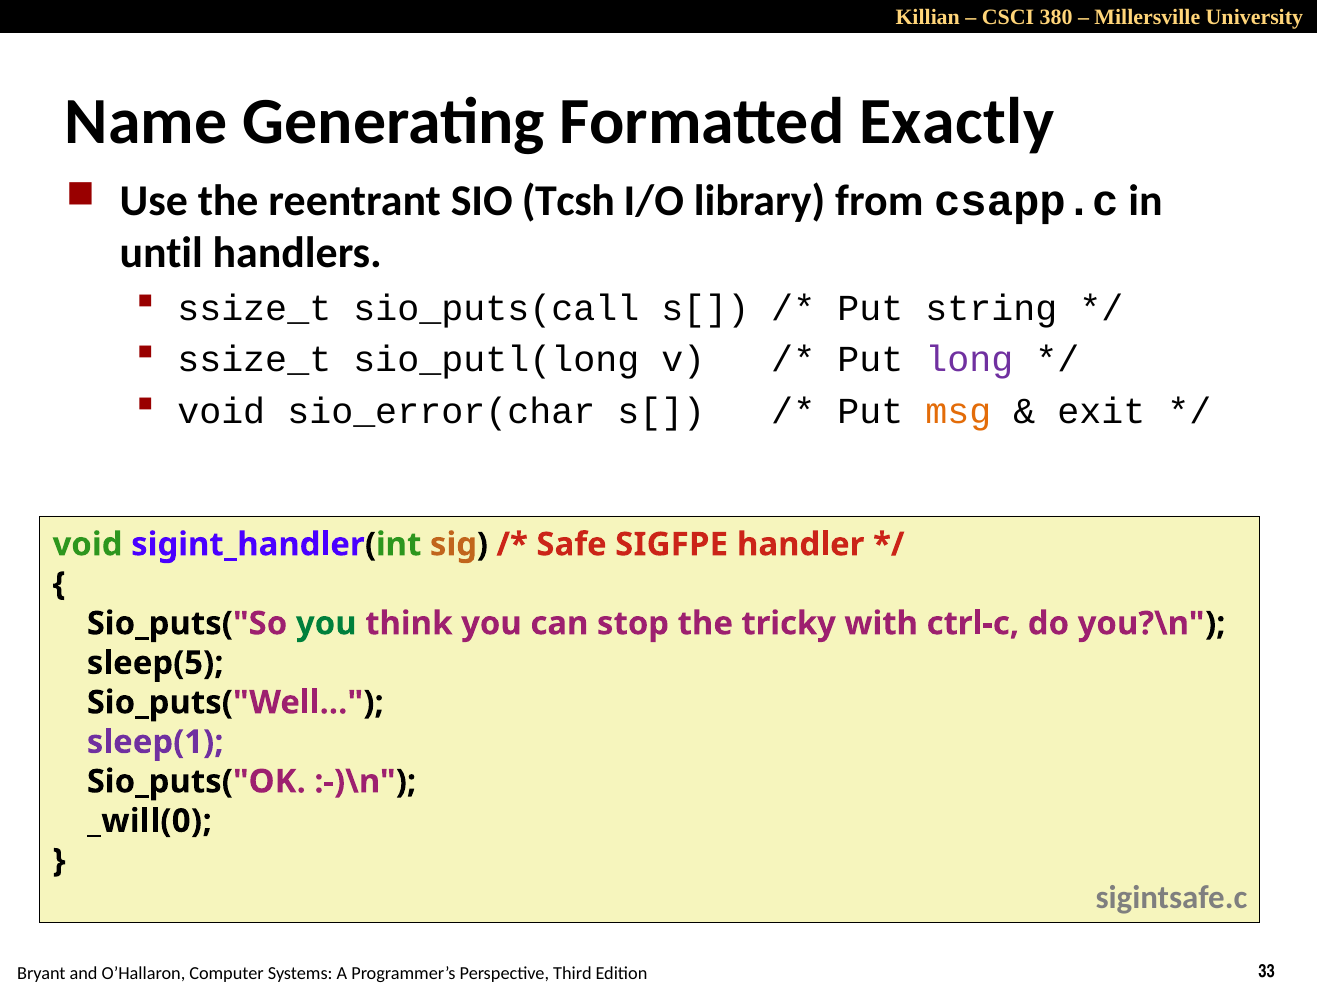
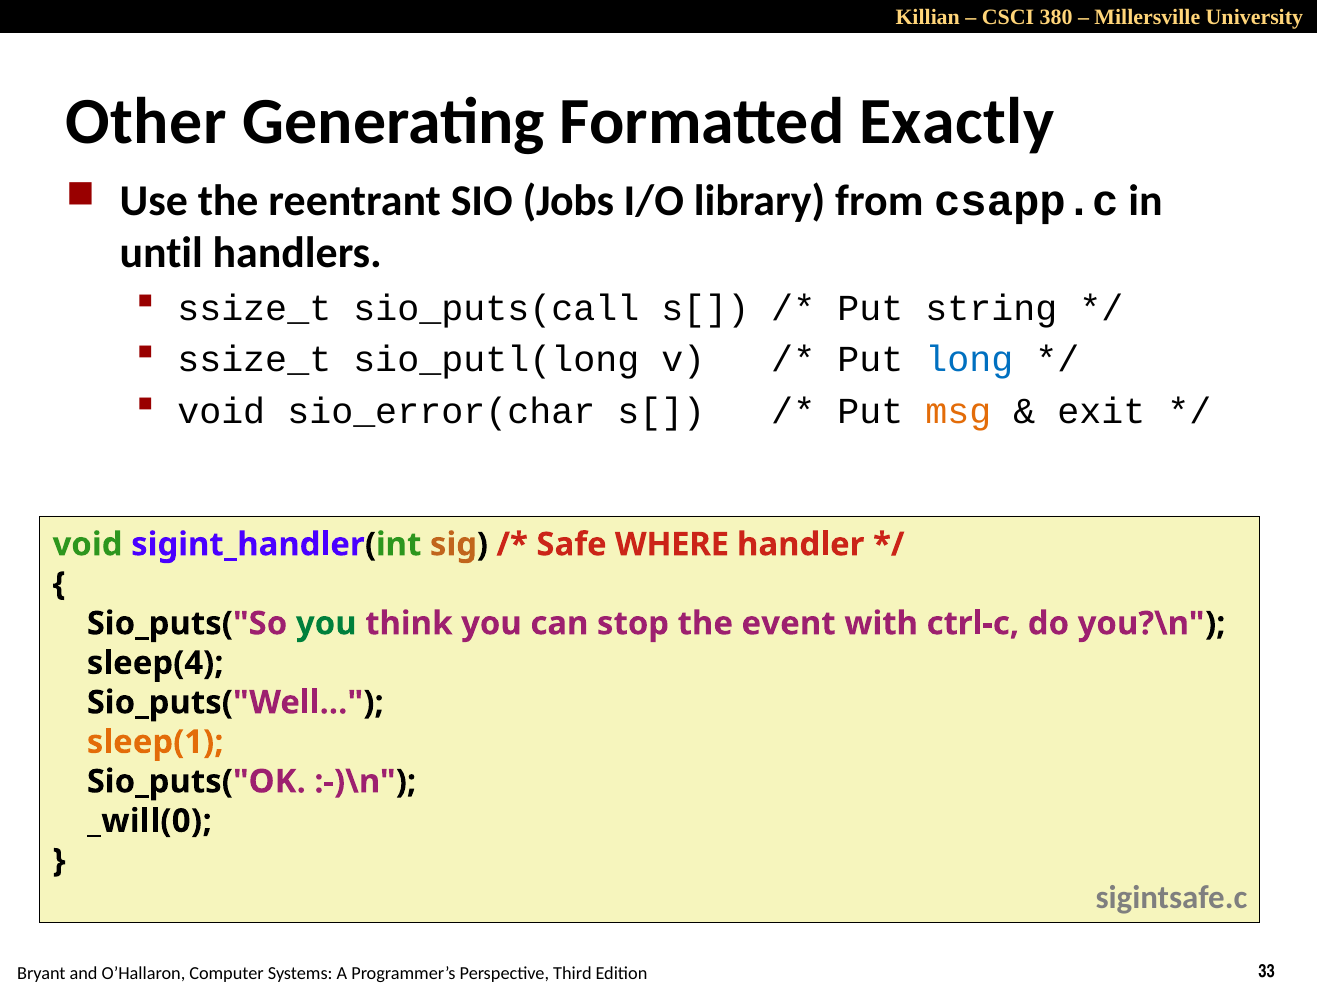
Name: Name -> Other (146, 122)
Tcsh: Tcsh -> Jobs (568, 201)
long colour: purple -> blue (969, 360)
SIGFPE: SIGFPE -> WHERE (672, 544)
tricky: tricky -> event (789, 623)
sleep(5: sleep(5 -> sleep(4 (155, 663)
sleep(1 colour: purple -> orange (155, 742)
